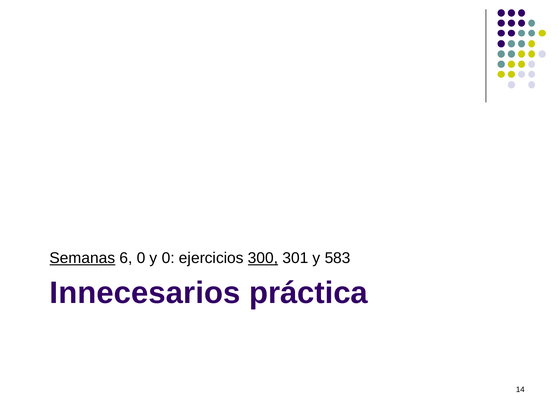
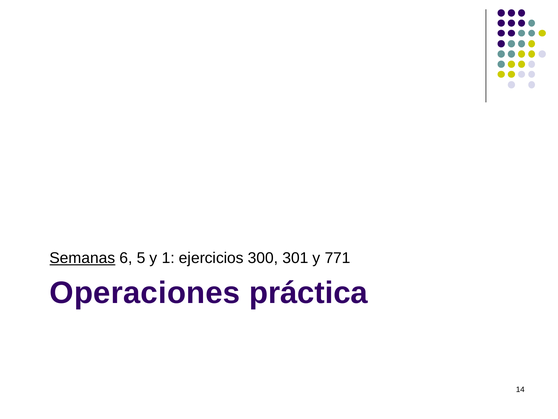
6 0: 0 -> 5 (141, 258)
y 0: 0 -> 1 (168, 258)
300 underline: present -> none (263, 258)
583: 583 -> 771 (338, 258)
Innecesarios: Innecesarios -> Operaciones (145, 292)
